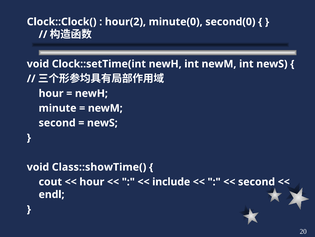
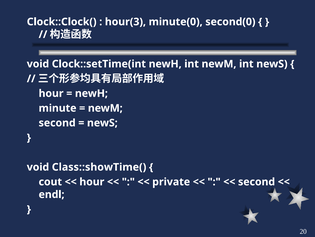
hour(2: hour(2 -> hour(3 (125, 22)
include: include -> private (171, 181)
